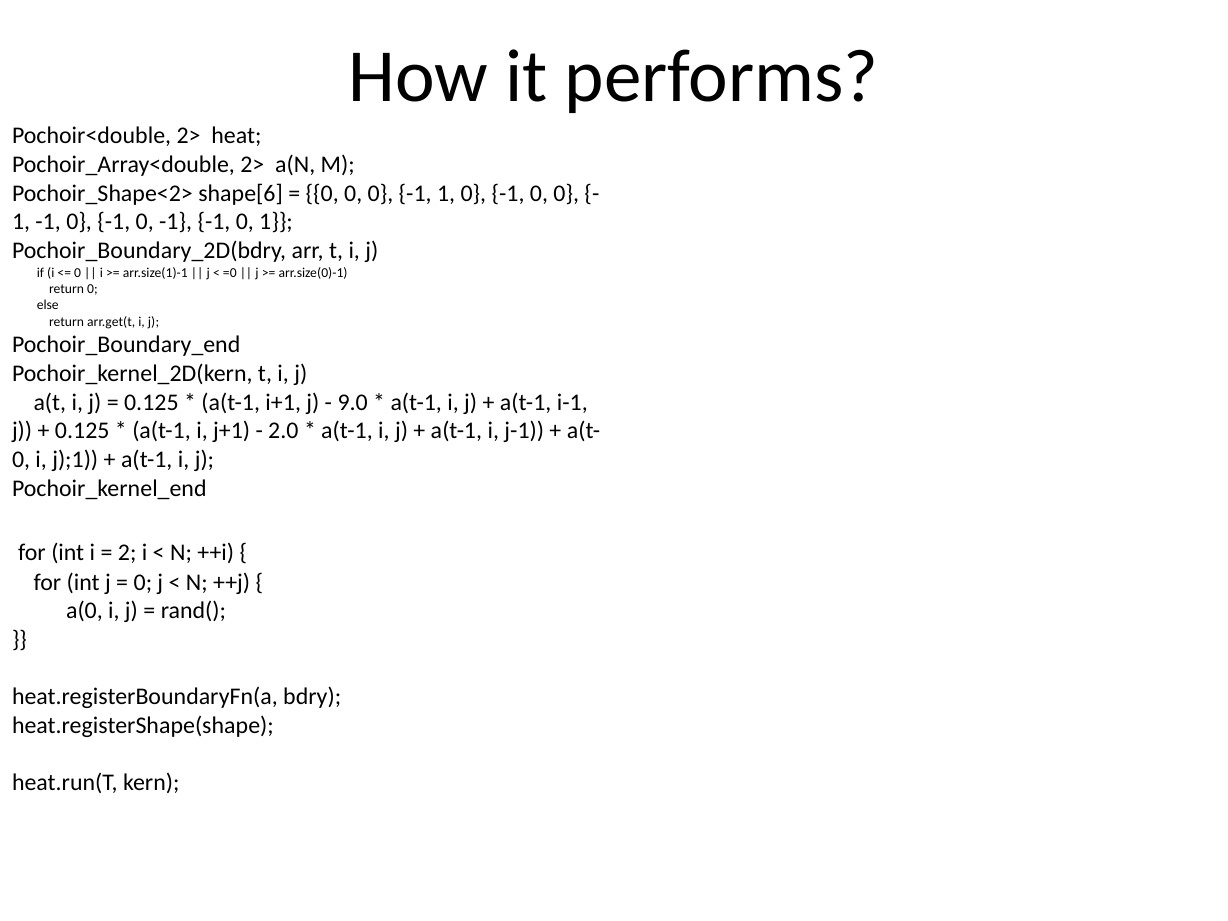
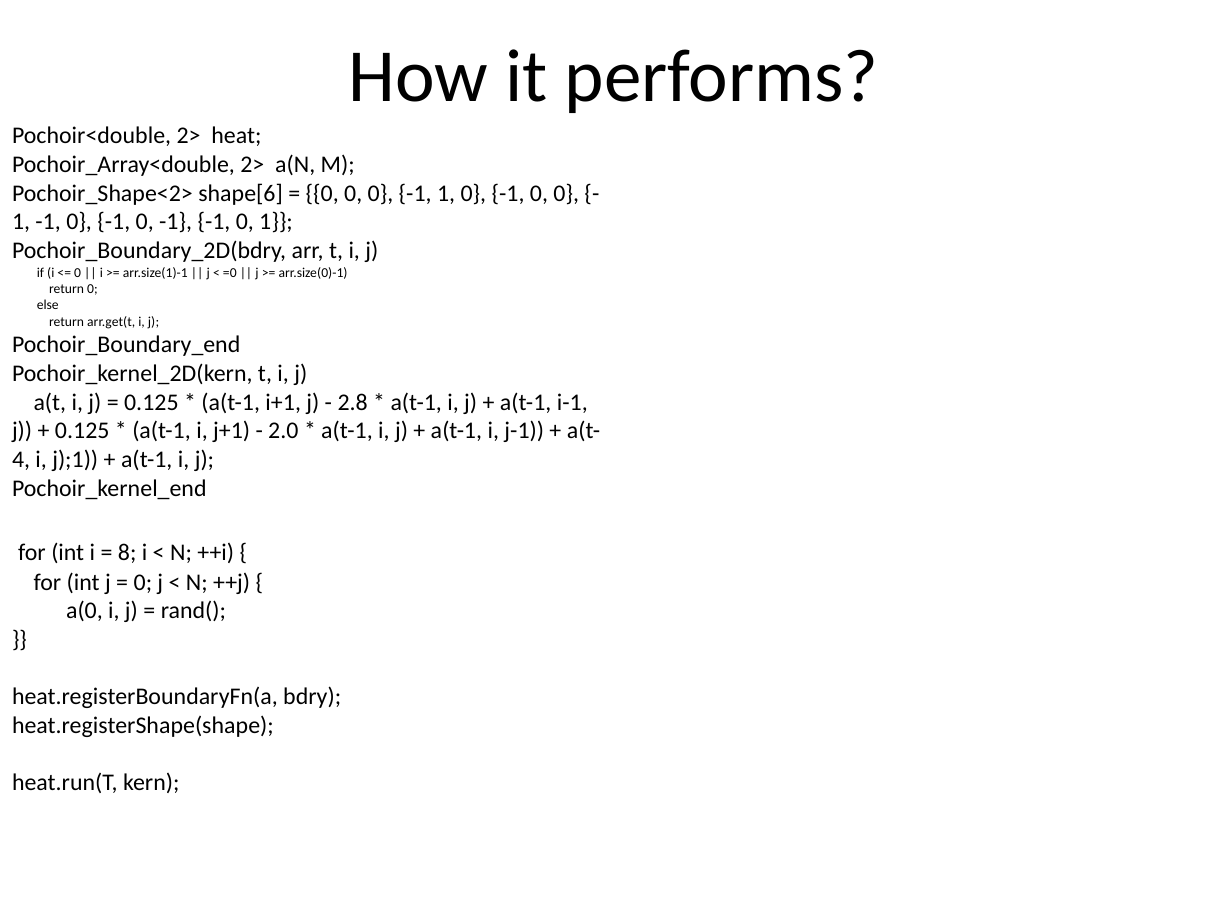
9.0: 9.0 -> 2.8 (353, 402)
0: 0 -> 4 (21, 459)
2: 2 -> 8 (127, 553)
